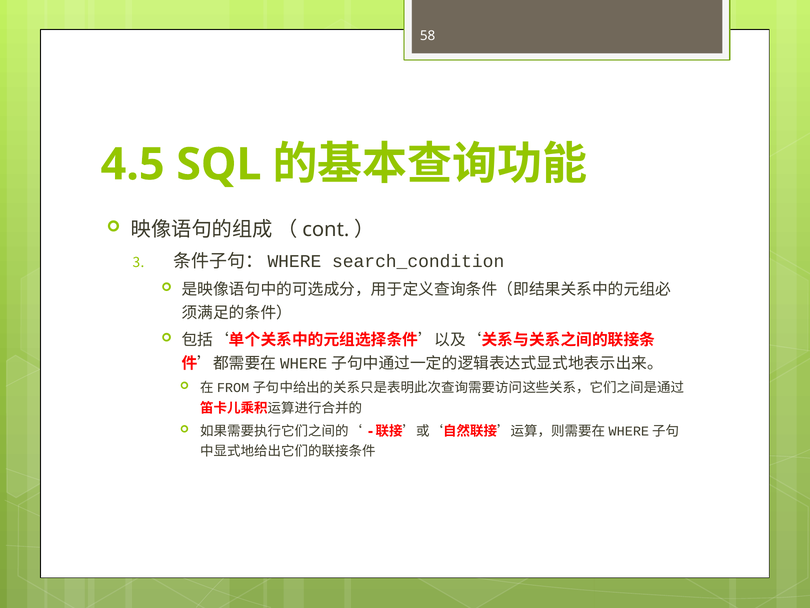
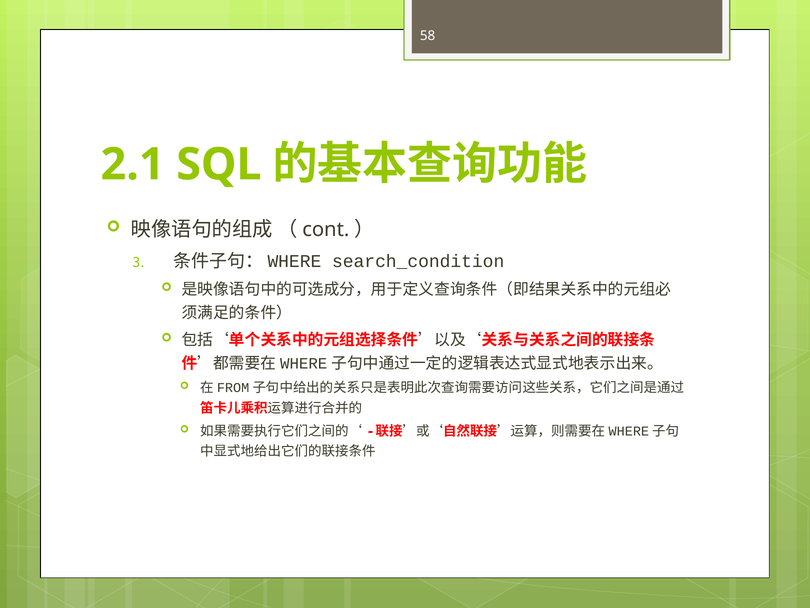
4.5: 4.5 -> 2.1 (133, 164)
